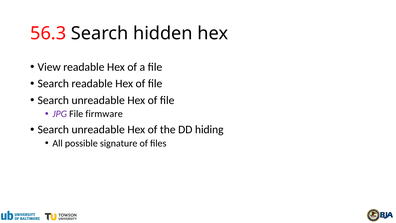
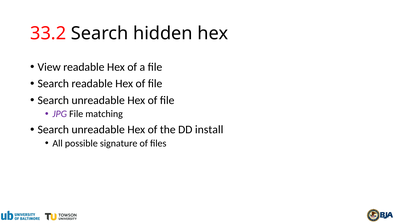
56.3: 56.3 -> 33.2 (48, 33)
firmware: firmware -> matching (104, 114)
hiding: hiding -> install (209, 130)
